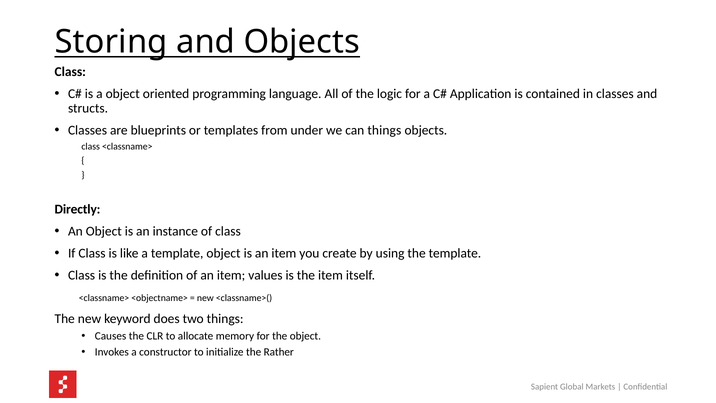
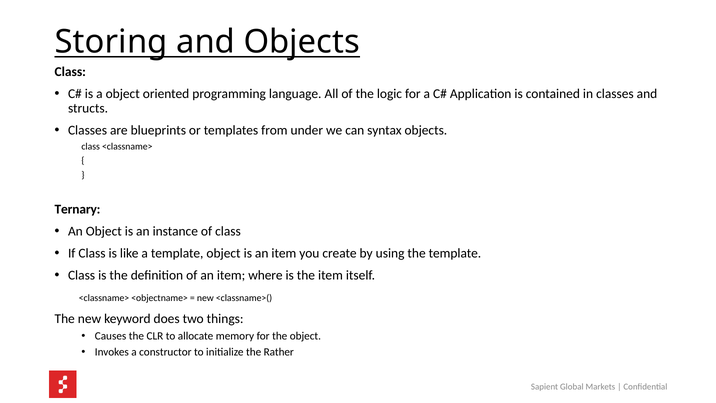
can things: things -> syntax (384, 130)
Directly: Directly -> Ternary (78, 209)
values: values -> where (265, 275)
